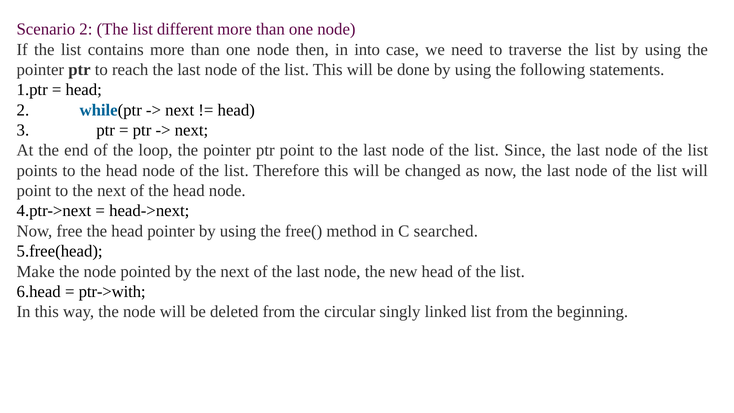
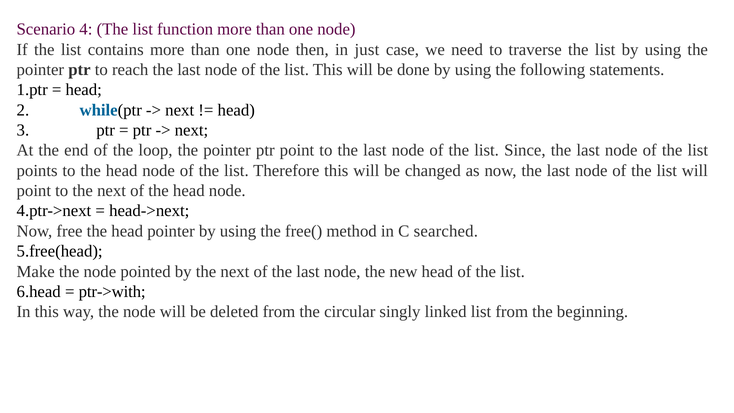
Scenario 2: 2 -> 4 (86, 29)
different: different -> function (185, 29)
into: into -> just (367, 49)
